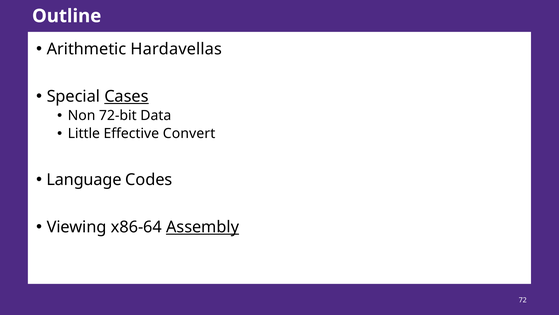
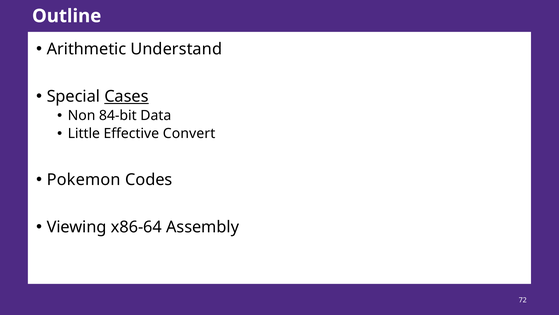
Hardavellas: Hardavellas -> Understand (176, 49)
72-bit: 72-bit -> 84-bit (118, 115)
Language: Language -> Pokemon (84, 179)
Assembly underline: present -> none (203, 227)
